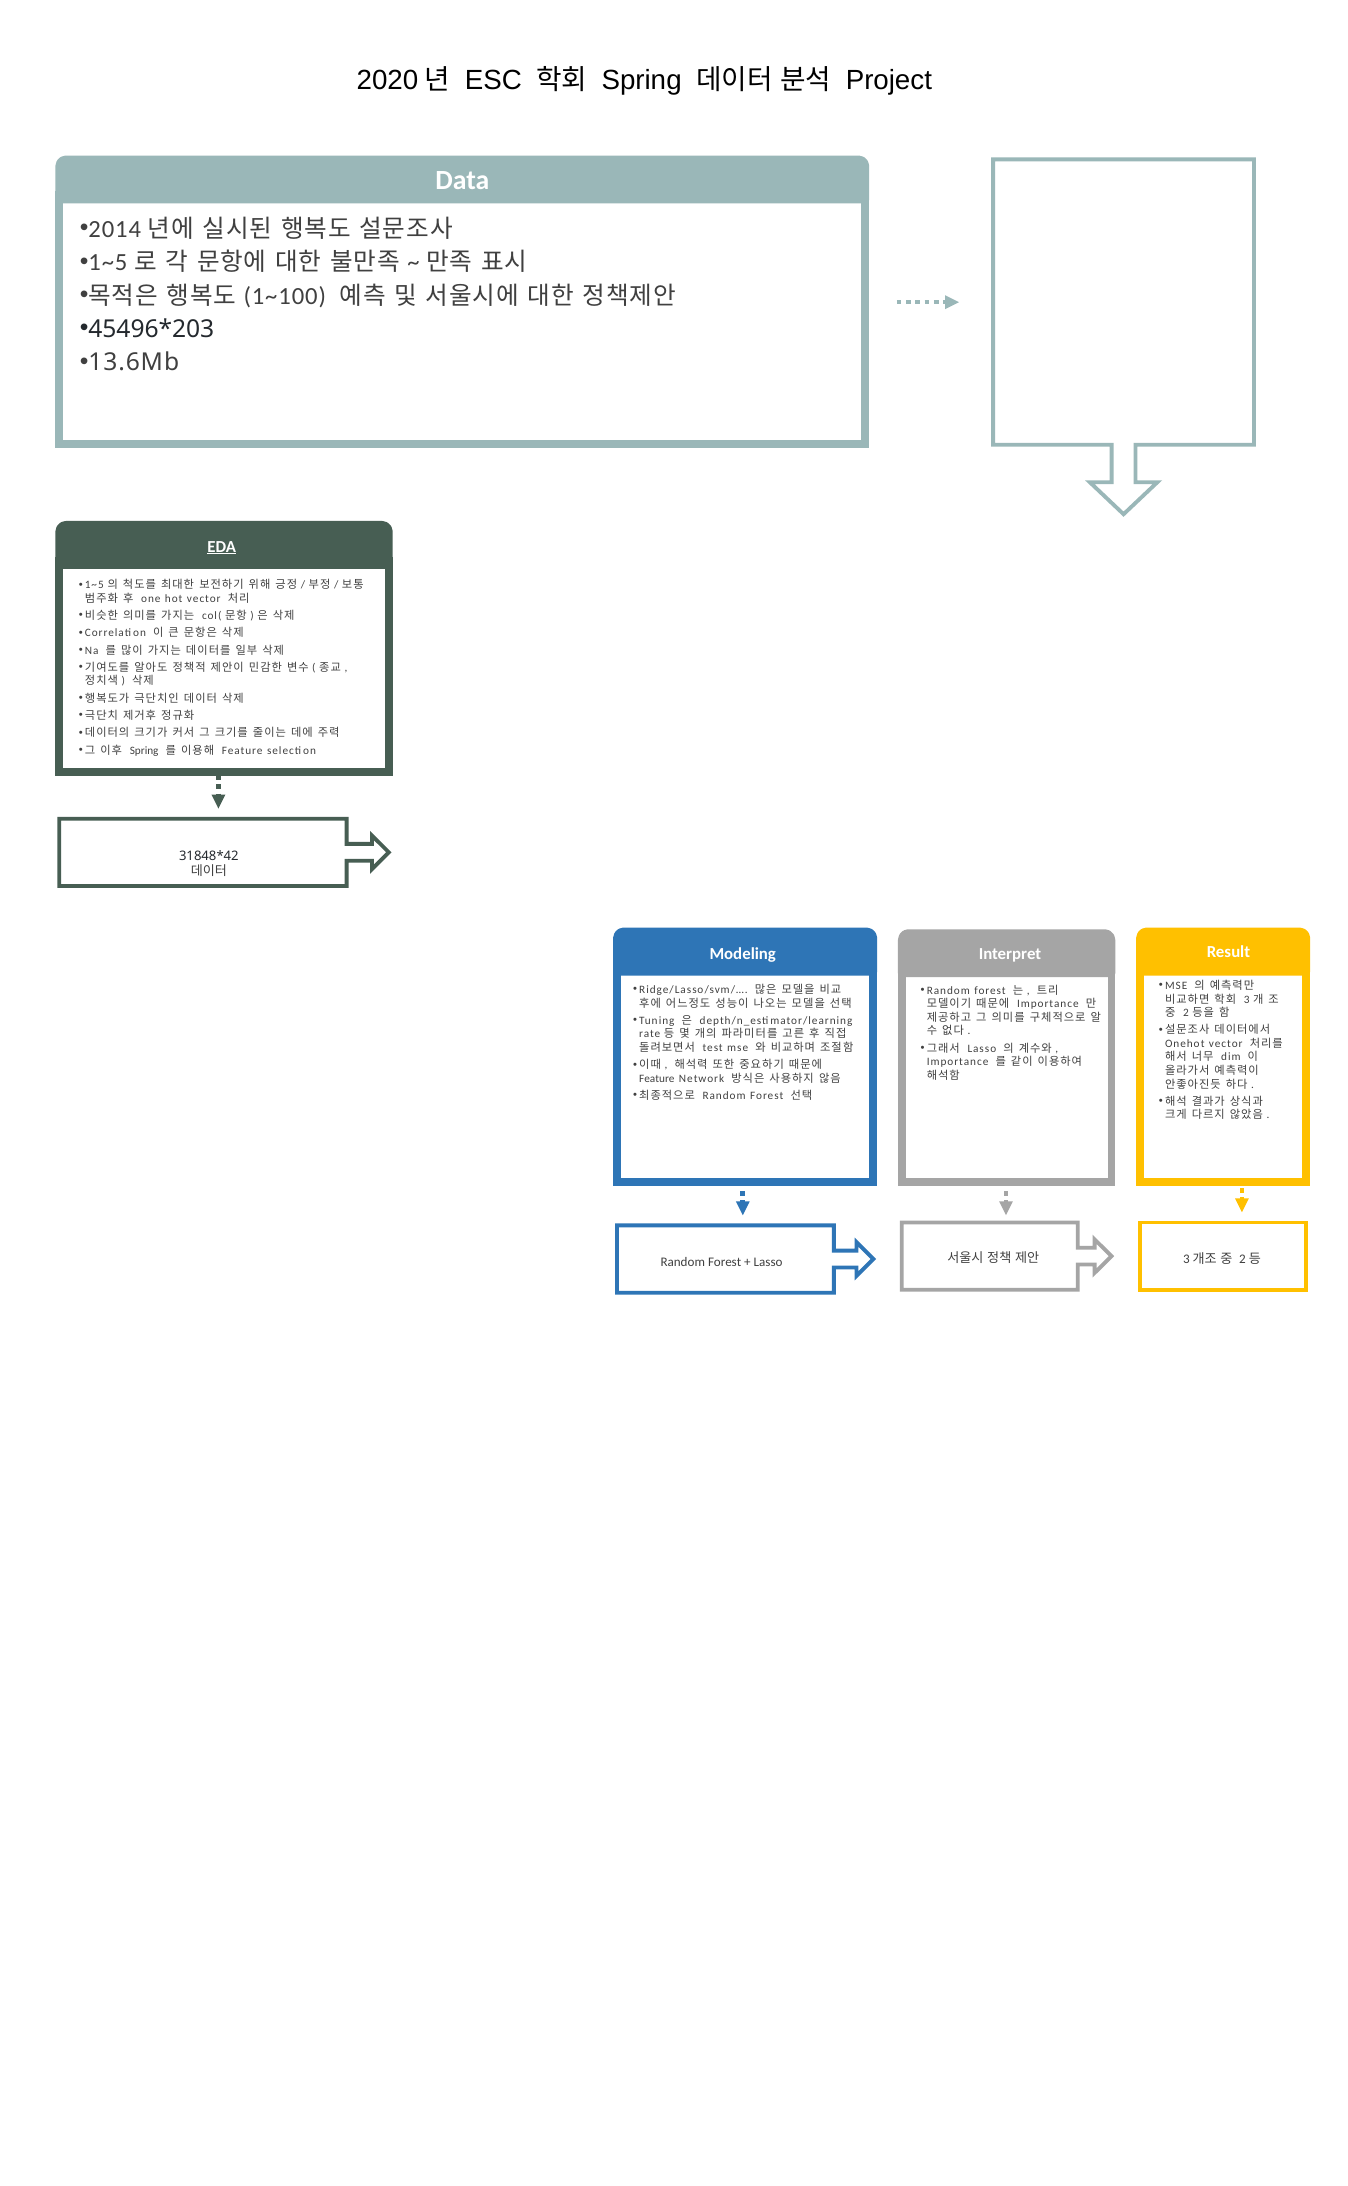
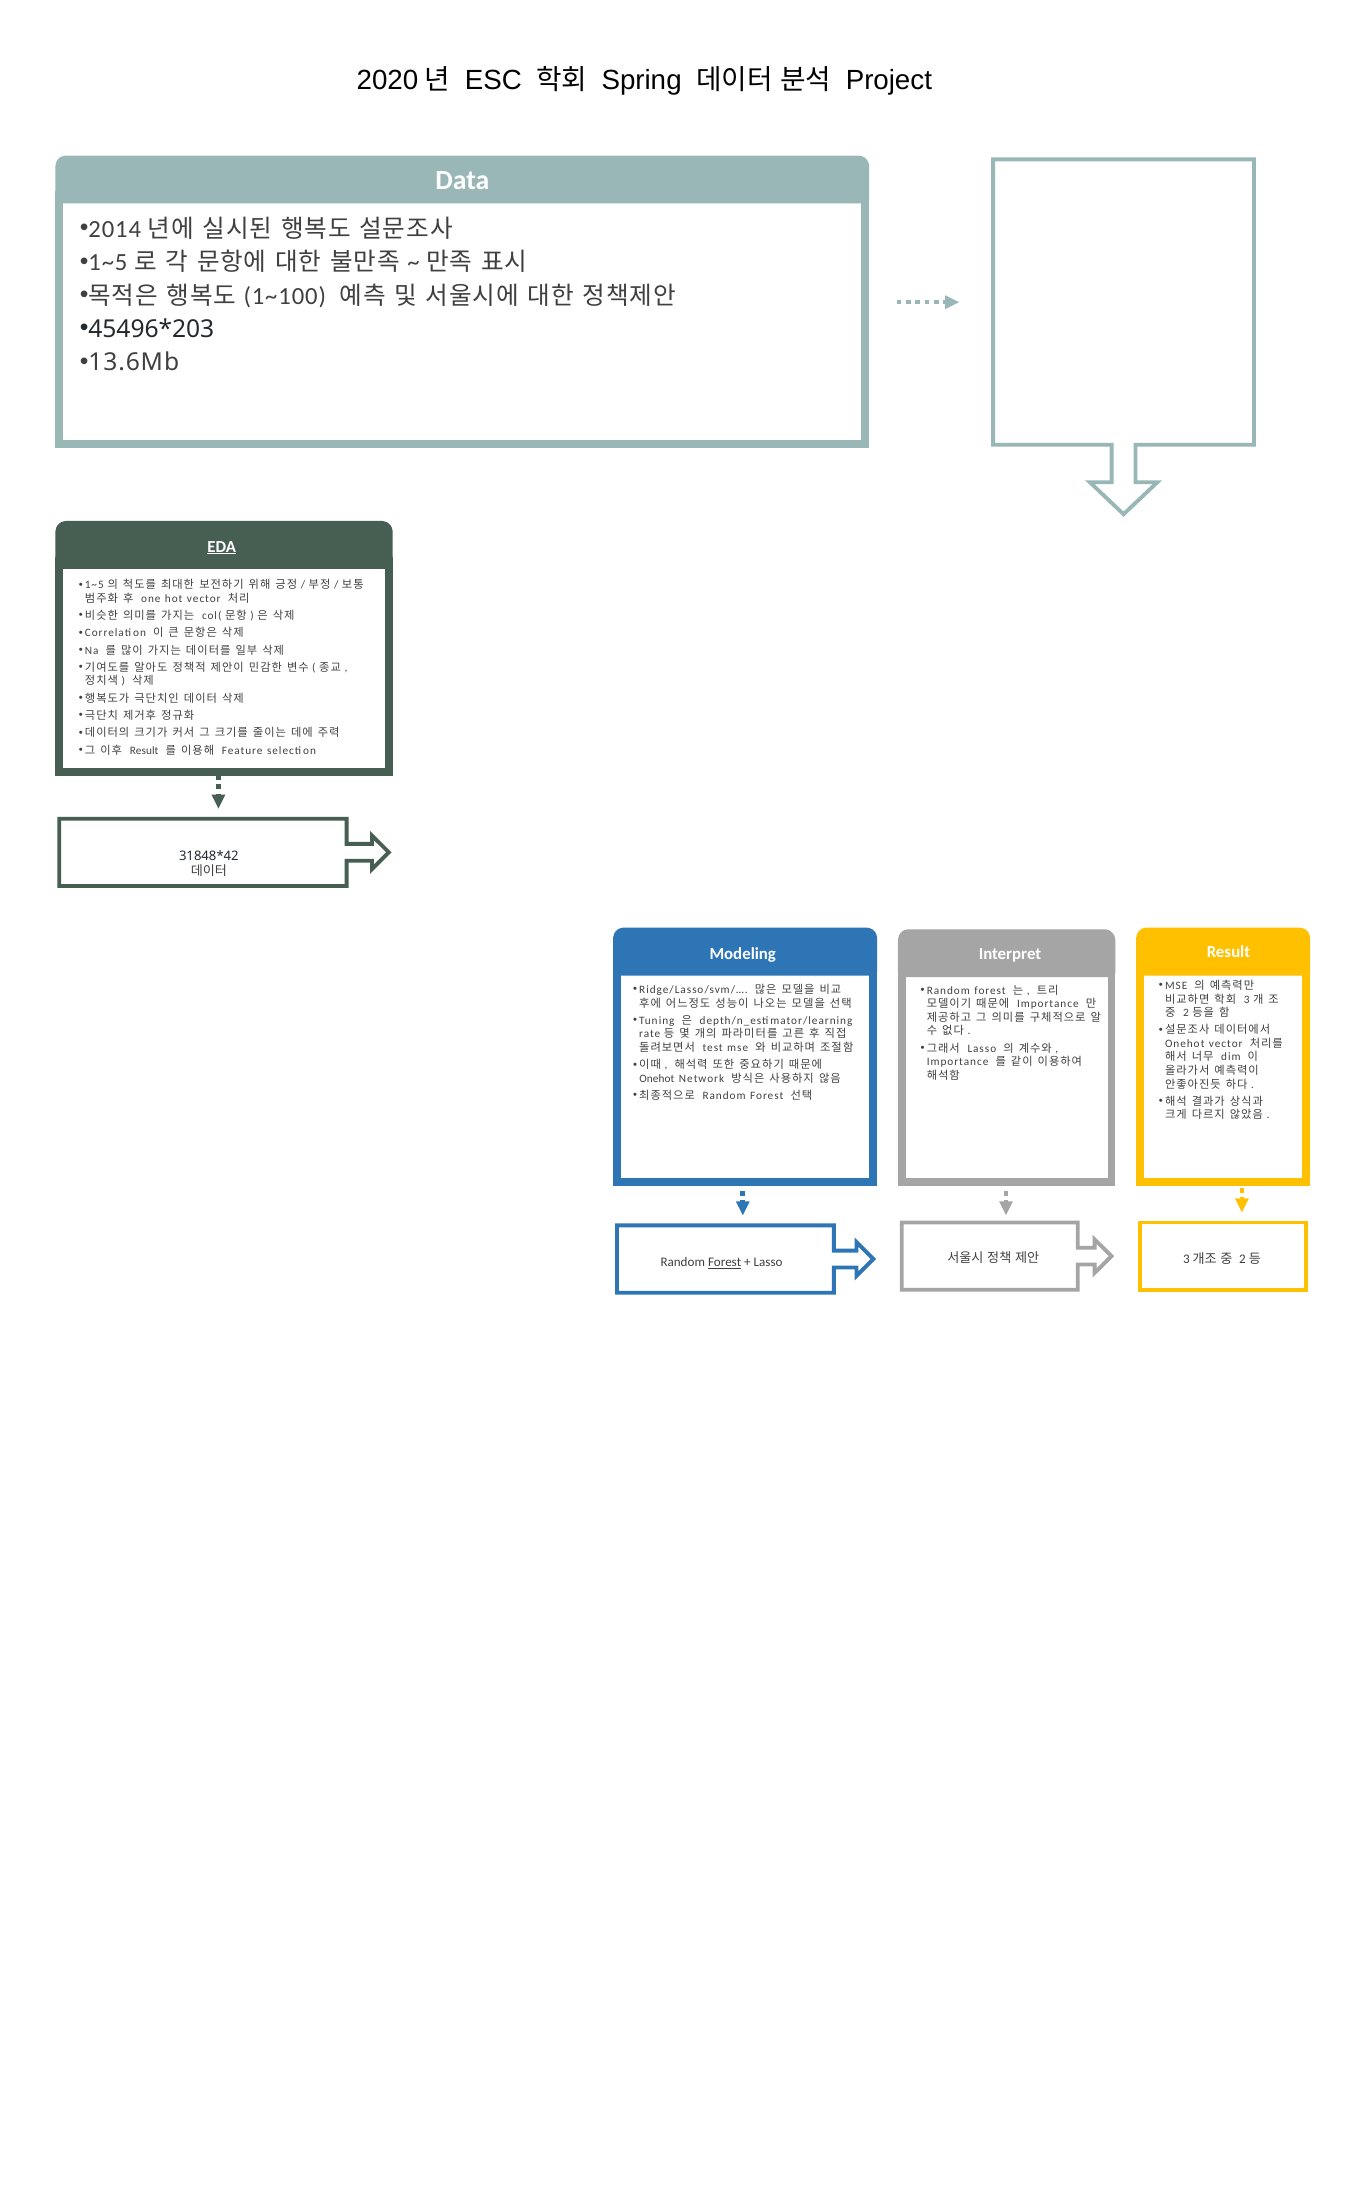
Spring: Spring -> Result (144, 750)
Feature: Feature -> Onehot (657, 1078)
Forest underline: none -> present (725, 1262)
